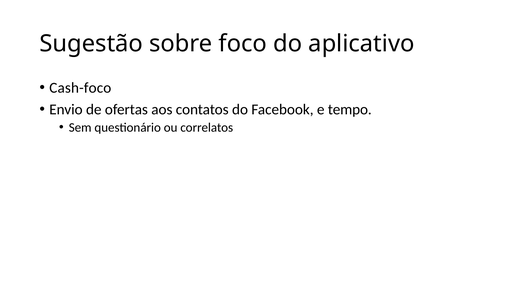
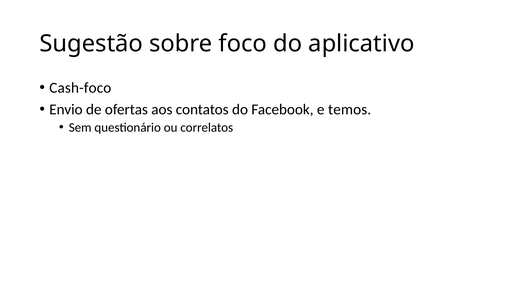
tempo: tempo -> temos (350, 110)
